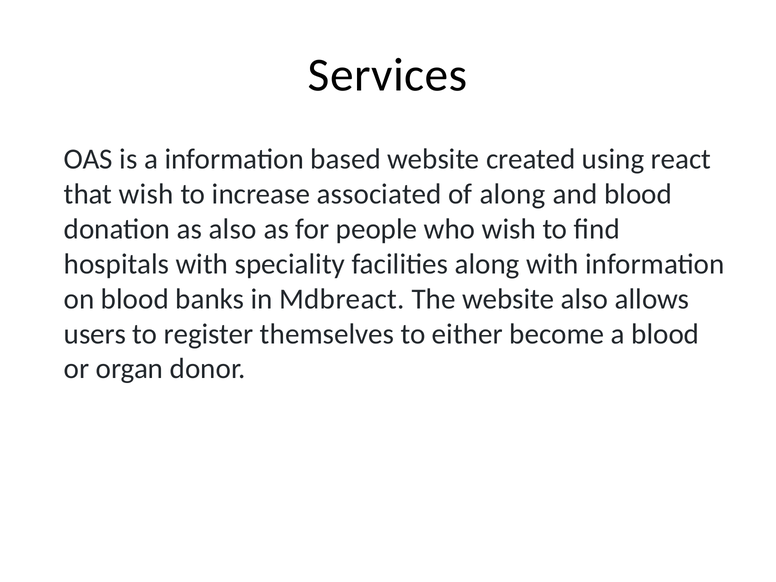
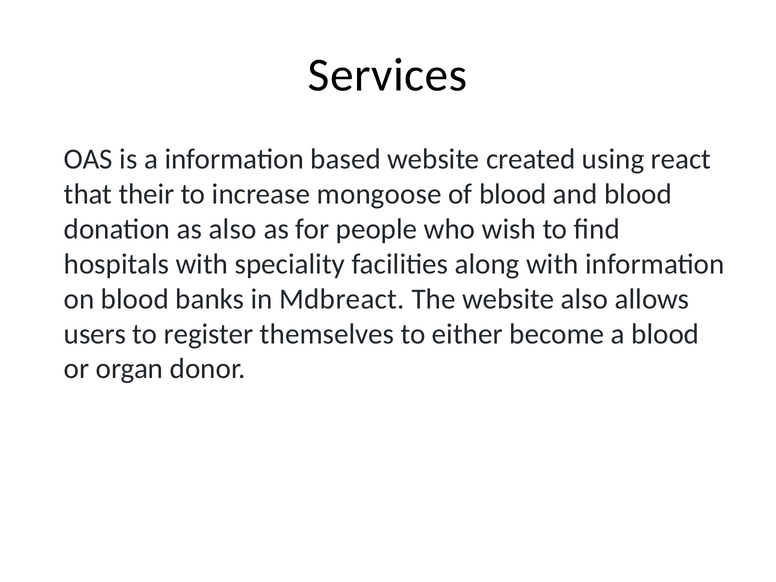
that wish: wish -> their (146, 194)
associated: associated -> mongoose (379, 194)
of along: along -> blood (513, 194)
